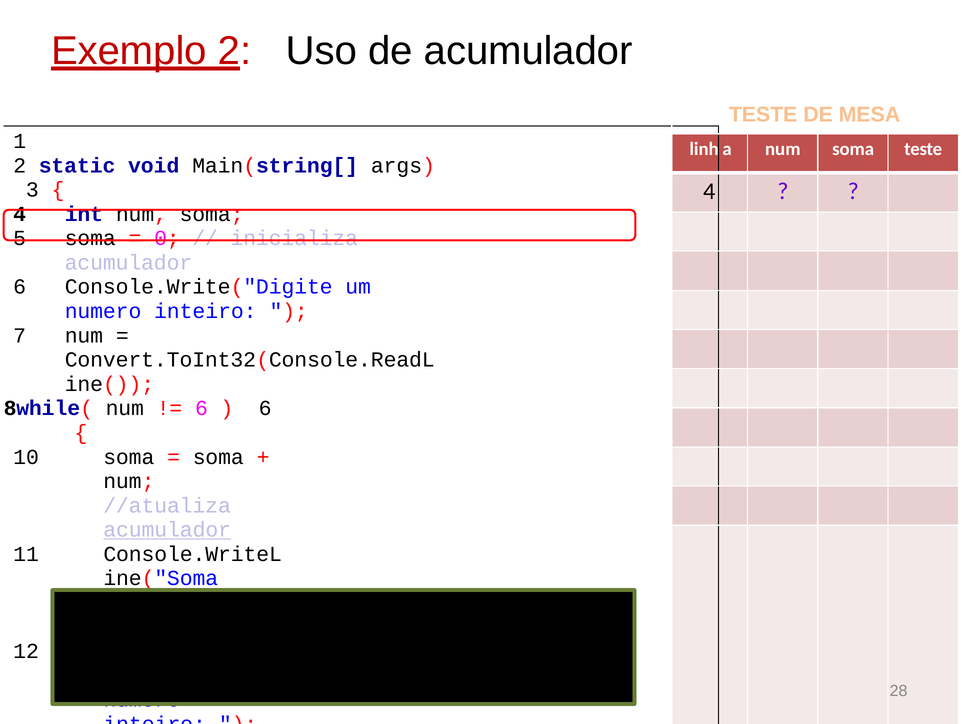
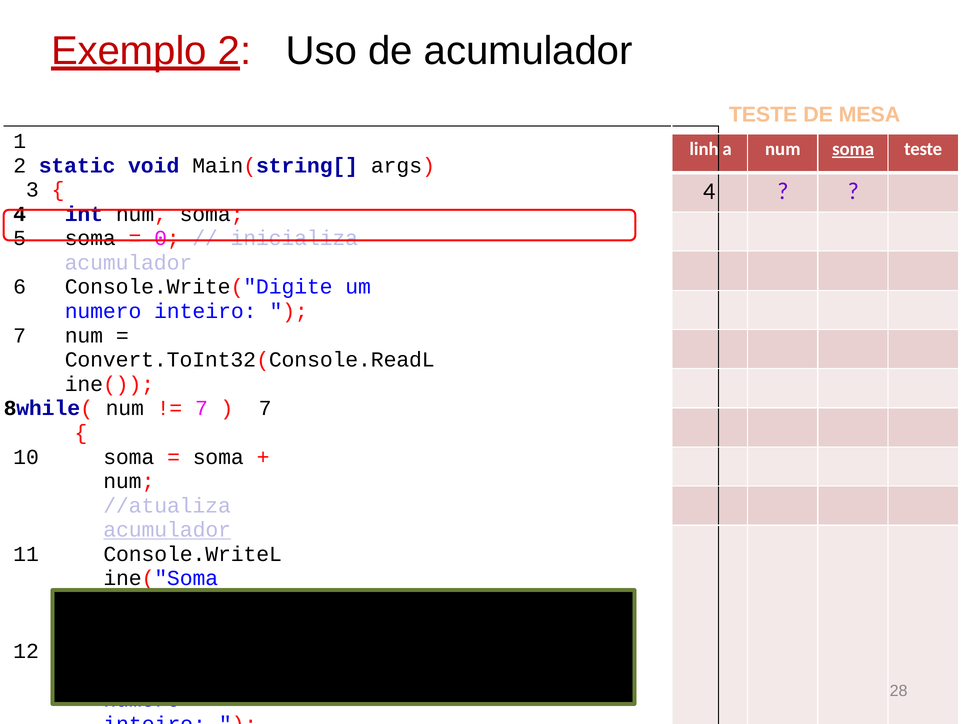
soma underline: none -> present (853, 149)
6: 6 -> 7 (201, 408)
6: 6 -> 7 (265, 408)
